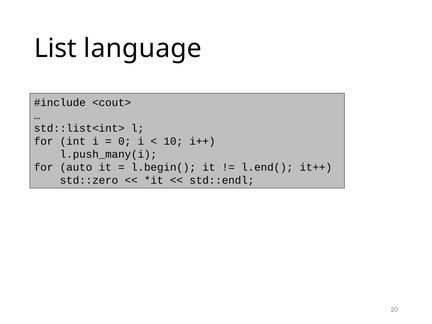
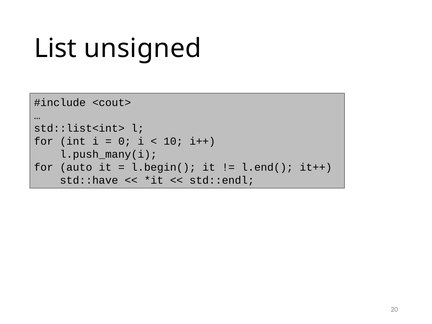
language: language -> unsigned (143, 48)
std::zero: std::zero -> std::have (89, 180)
